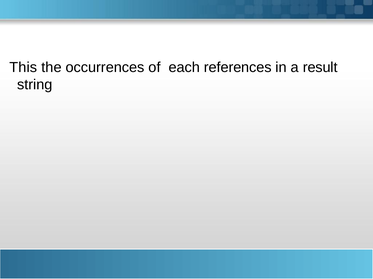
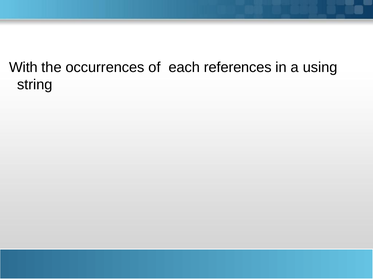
This: This -> With (23, 68)
result: result -> using (320, 68)
